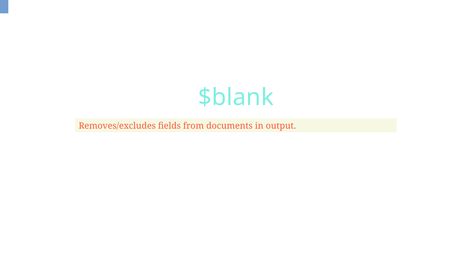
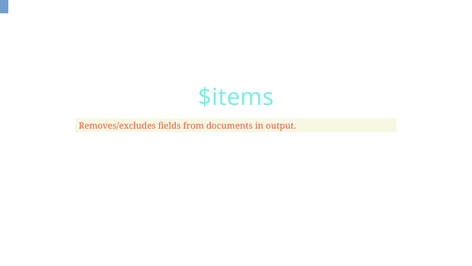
$blank: $blank -> $items (236, 97)
